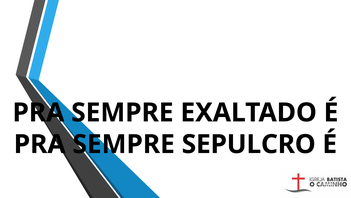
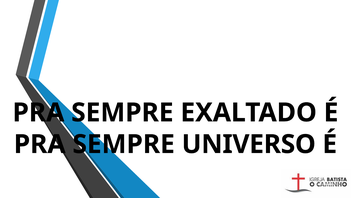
SEPULCRO: SEPULCRO -> UNIVERSO (249, 144)
